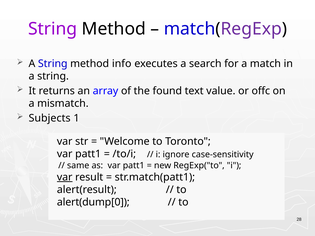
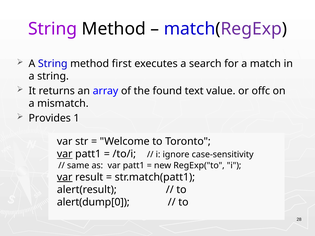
info: info -> first (122, 64)
Subjects: Subjects -> Provides (50, 118)
var underline: none -> present (65, 154)
